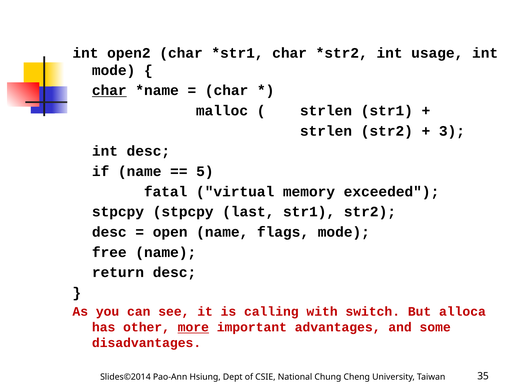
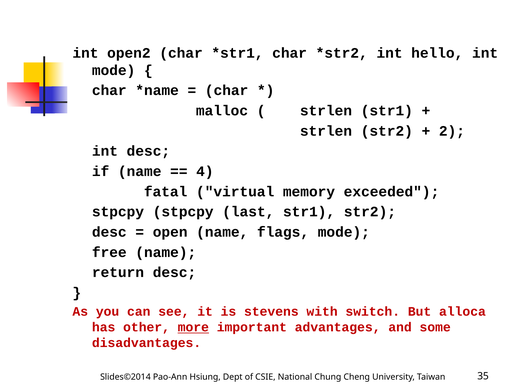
usage: usage -> hello (437, 53)
char underline: present -> none (109, 90)
3: 3 -> 2 (452, 131)
5: 5 -> 4 (205, 171)
calling: calling -> stevens (271, 312)
